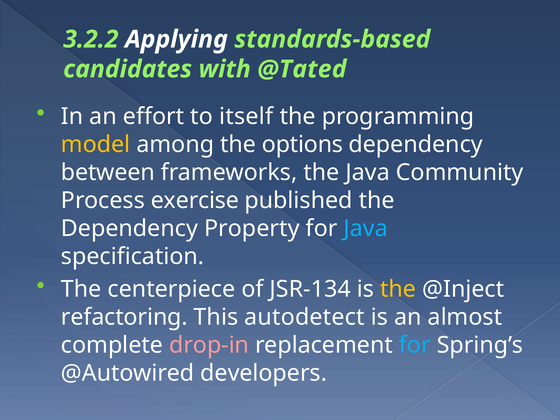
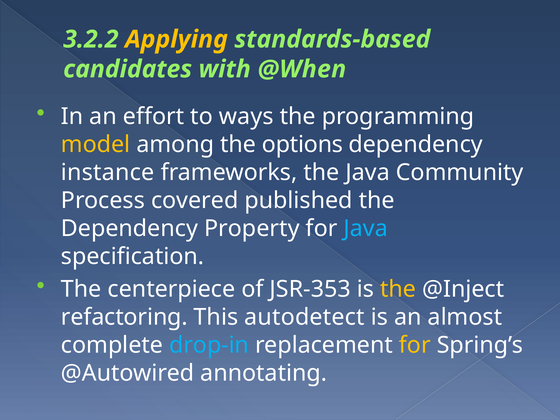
Applying colour: white -> yellow (176, 39)
@Tated: @Tated -> @When (302, 69)
itself: itself -> ways (246, 116)
between: between -> instance (108, 172)
exercise: exercise -> covered (195, 200)
JSR-134: JSR-134 -> JSR-353 (310, 289)
drop-in colour: pink -> light blue (209, 345)
for colour: light blue -> yellow (415, 345)
developers: developers -> annotating (264, 373)
